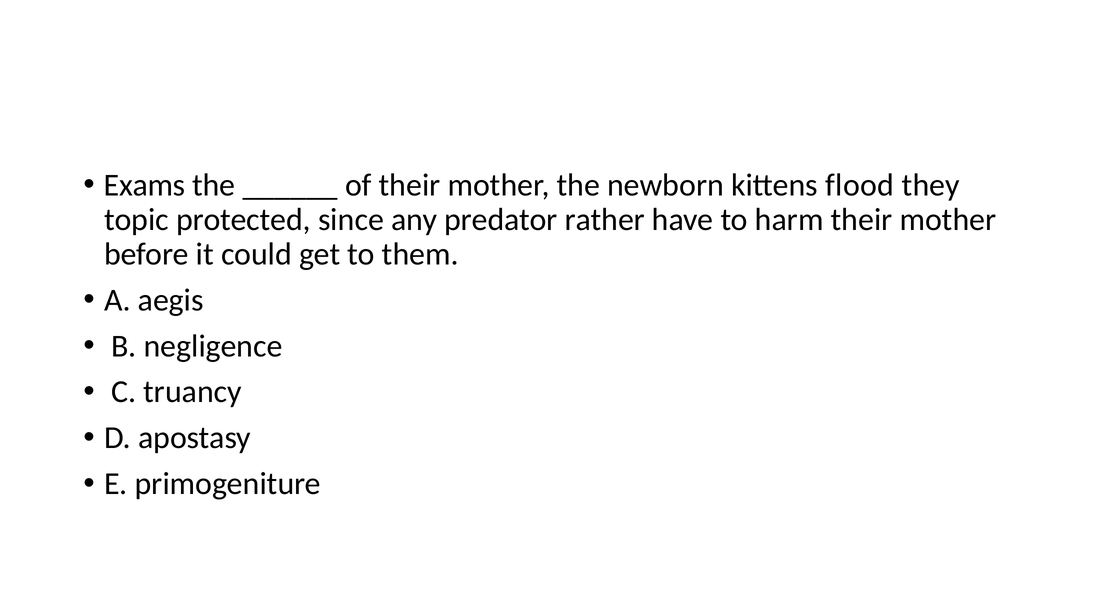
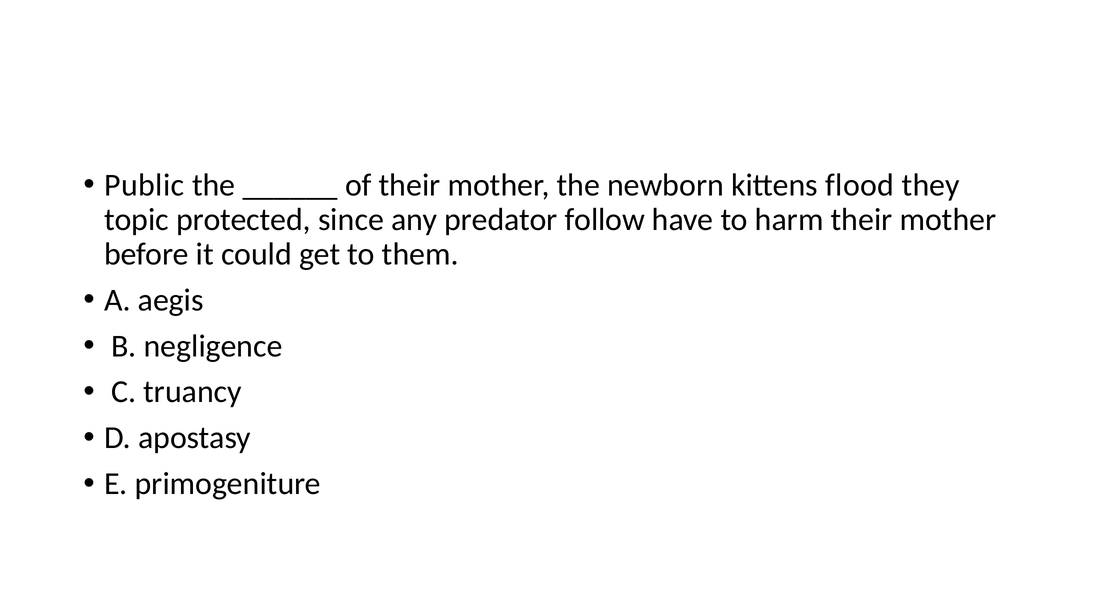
Exams: Exams -> Public (144, 185)
rather: rather -> follow (605, 220)
